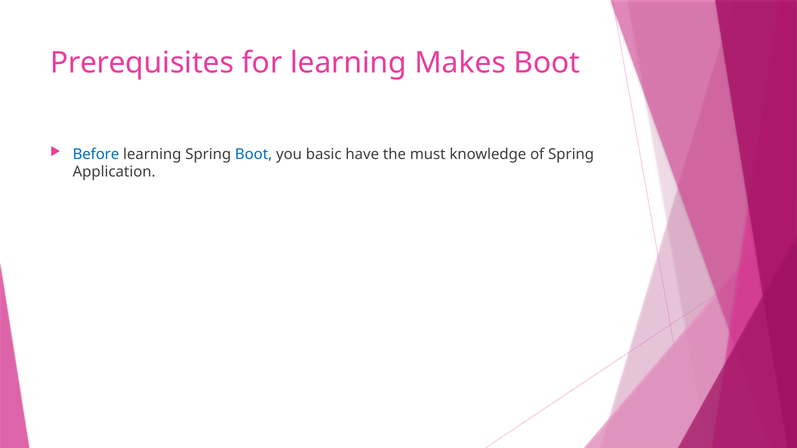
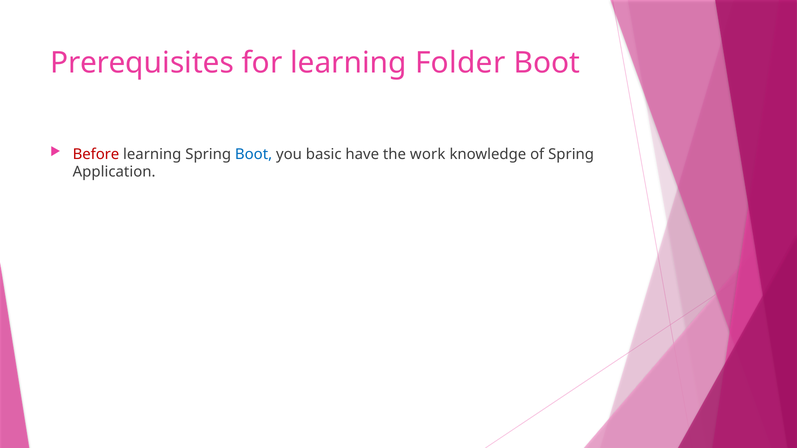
Makes: Makes -> Folder (460, 63)
Before colour: blue -> red (96, 154)
must: must -> work (428, 154)
